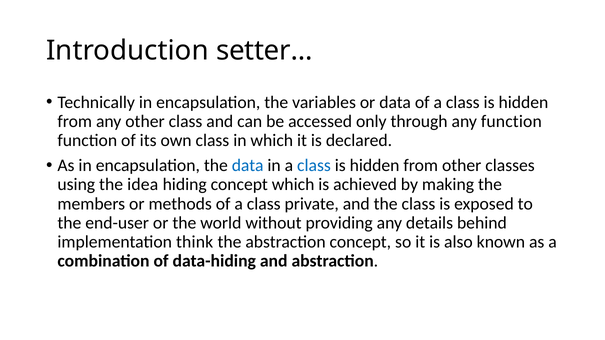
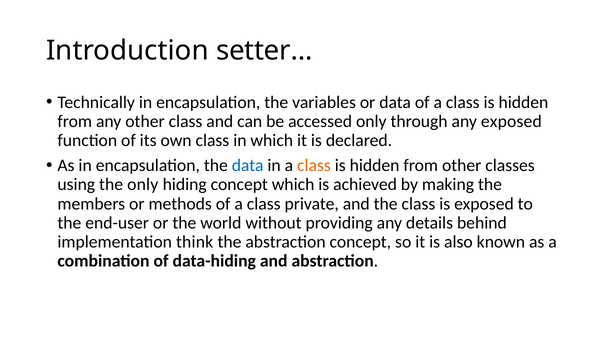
any function: function -> exposed (511, 121)
class colour: blue -> orange (314, 166)
the idea: idea -> only (143, 185)
